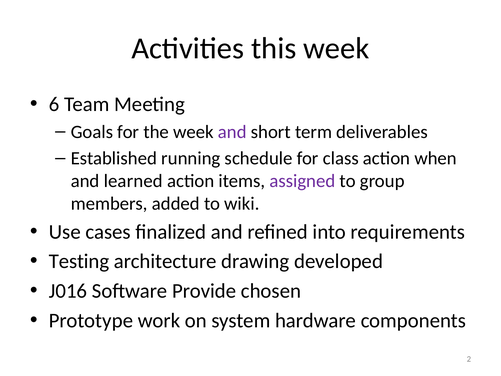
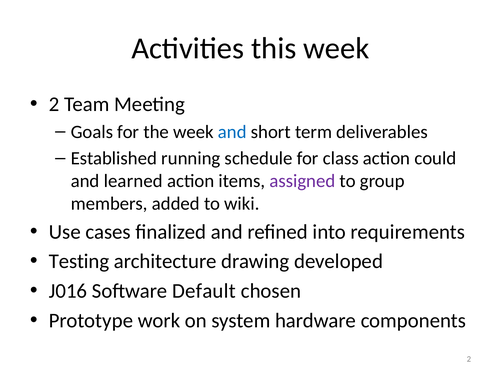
6: 6 -> 2 (54, 104)
and colour: purple -> blue (232, 132)
when: when -> could (435, 158)
Provide: Provide -> Default (204, 291)
